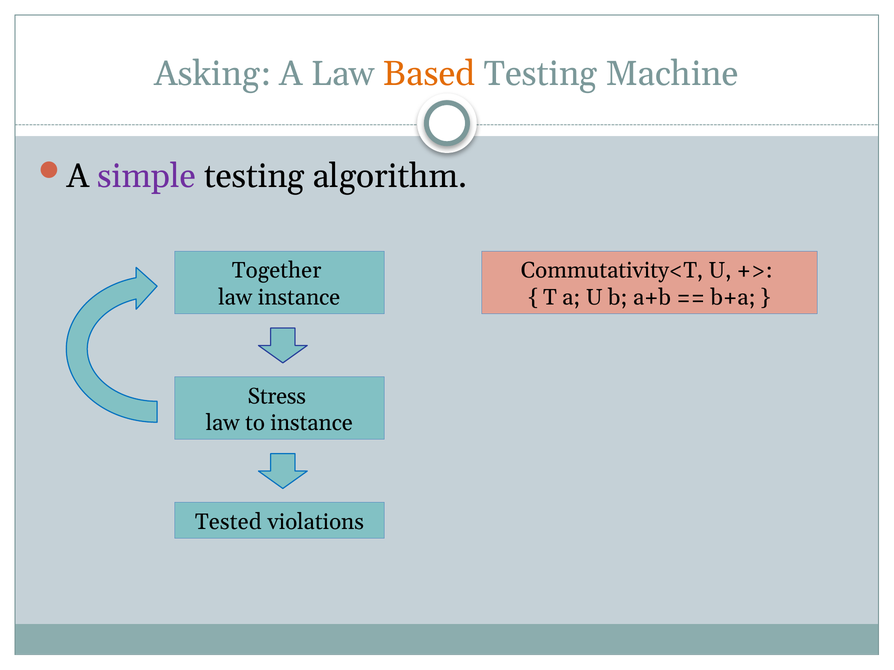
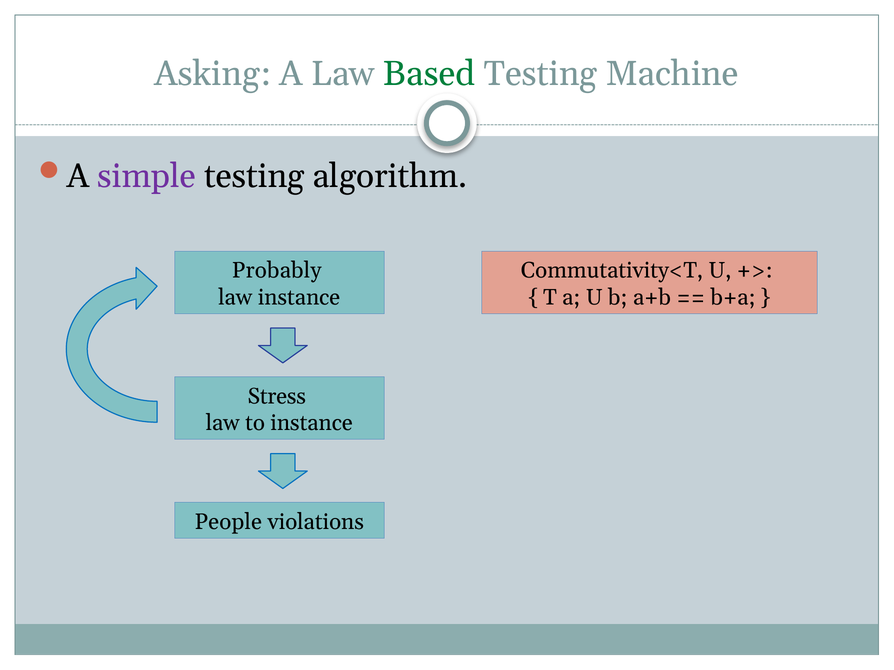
Based colour: orange -> green (429, 74)
Together: Together -> Probably (277, 271)
Tested: Tested -> People (228, 522)
